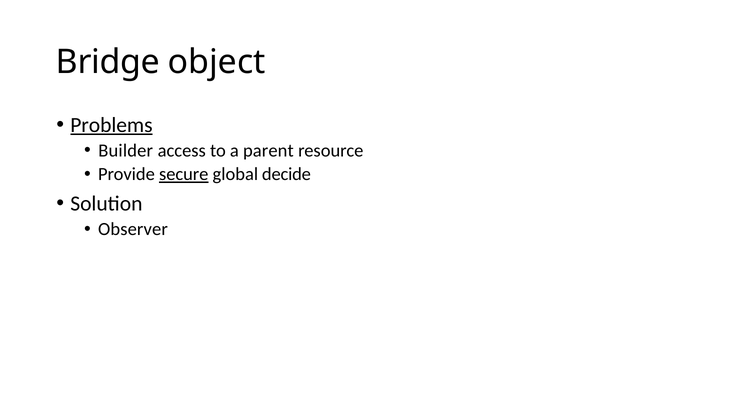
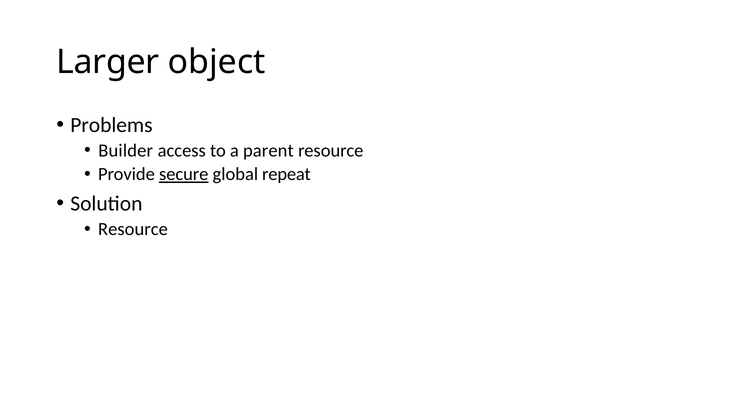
Bridge: Bridge -> Larger (108, 62)
Problems underline: present -> none (111, 125)
decide: decide -> repeat (286, 174)
Observer: Observer -> Resource (133, 229)
